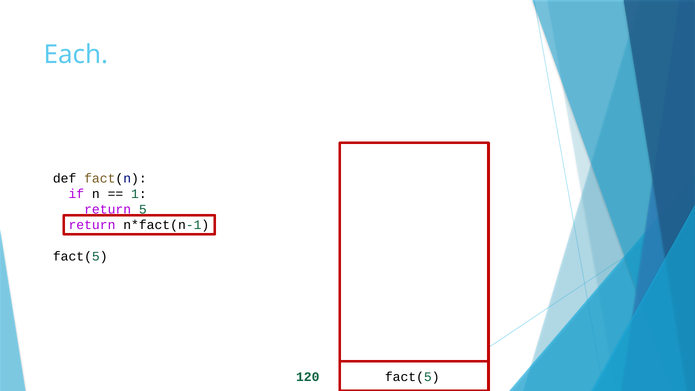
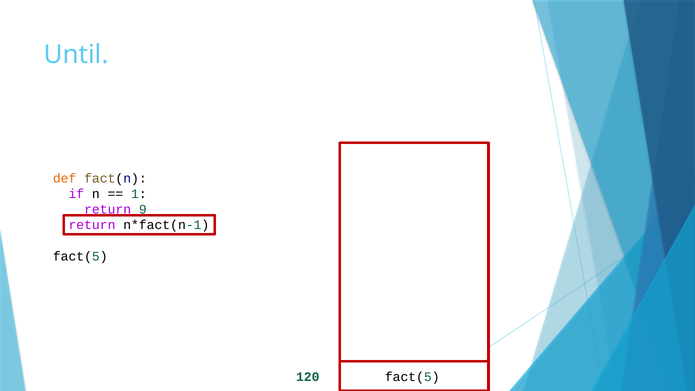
Each: Each -> Until (76, 55)
def colour: black -> orange (65, 178)
5: 5 -> 9 (143, 209)
